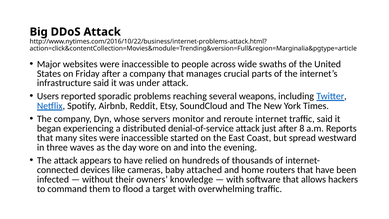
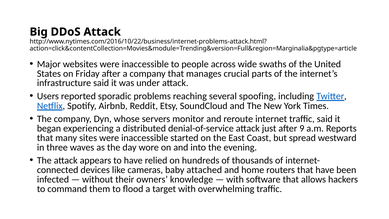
weapons: weapons -> spoofing (257, 96)
8: 8 -> 9 (302, 128)
